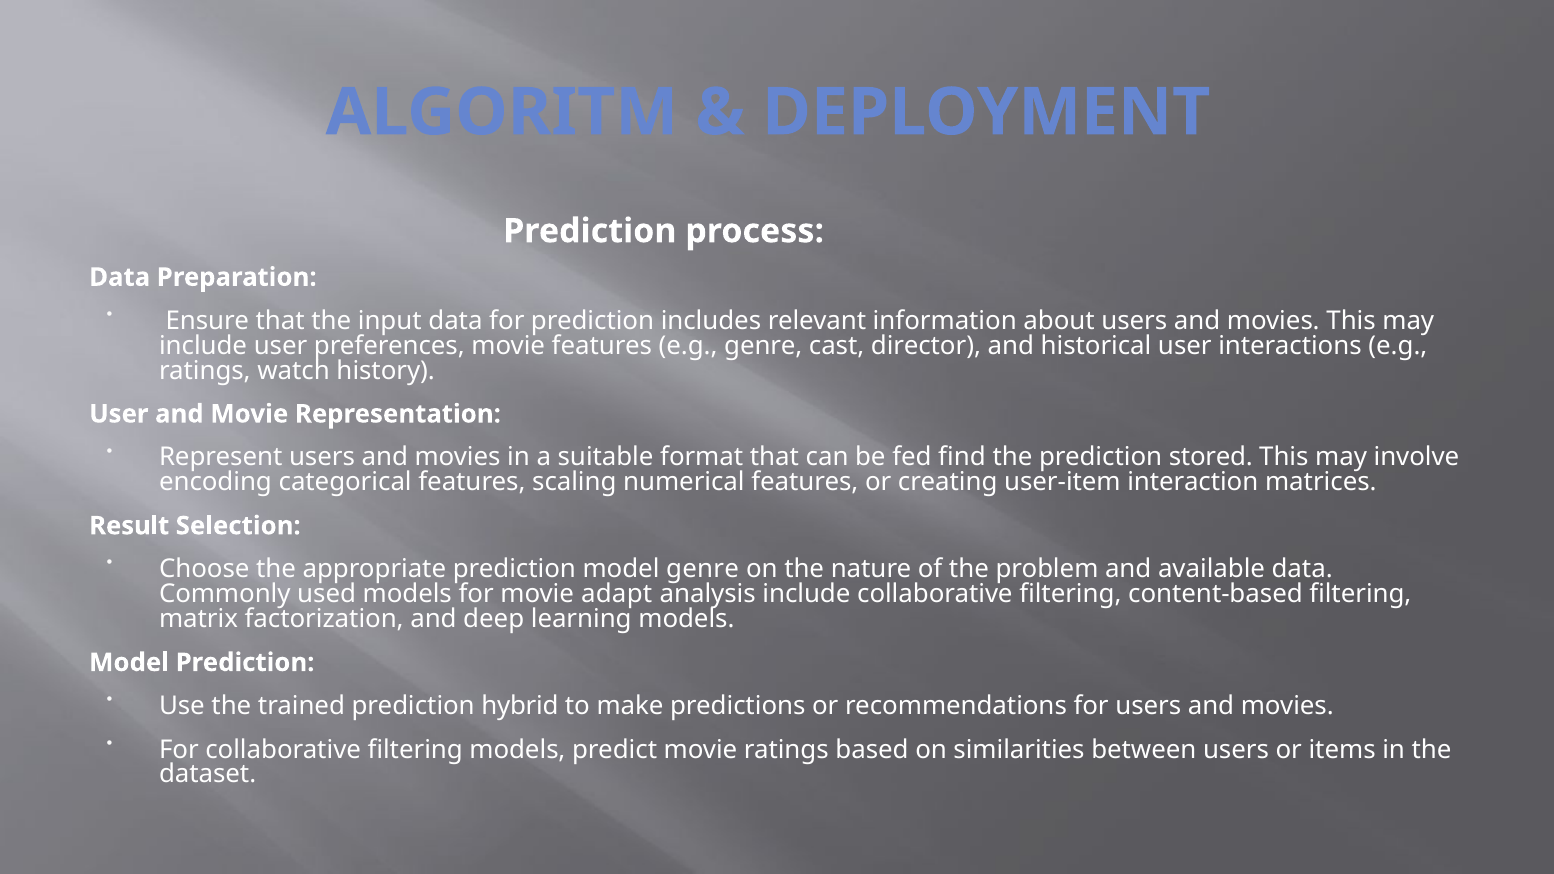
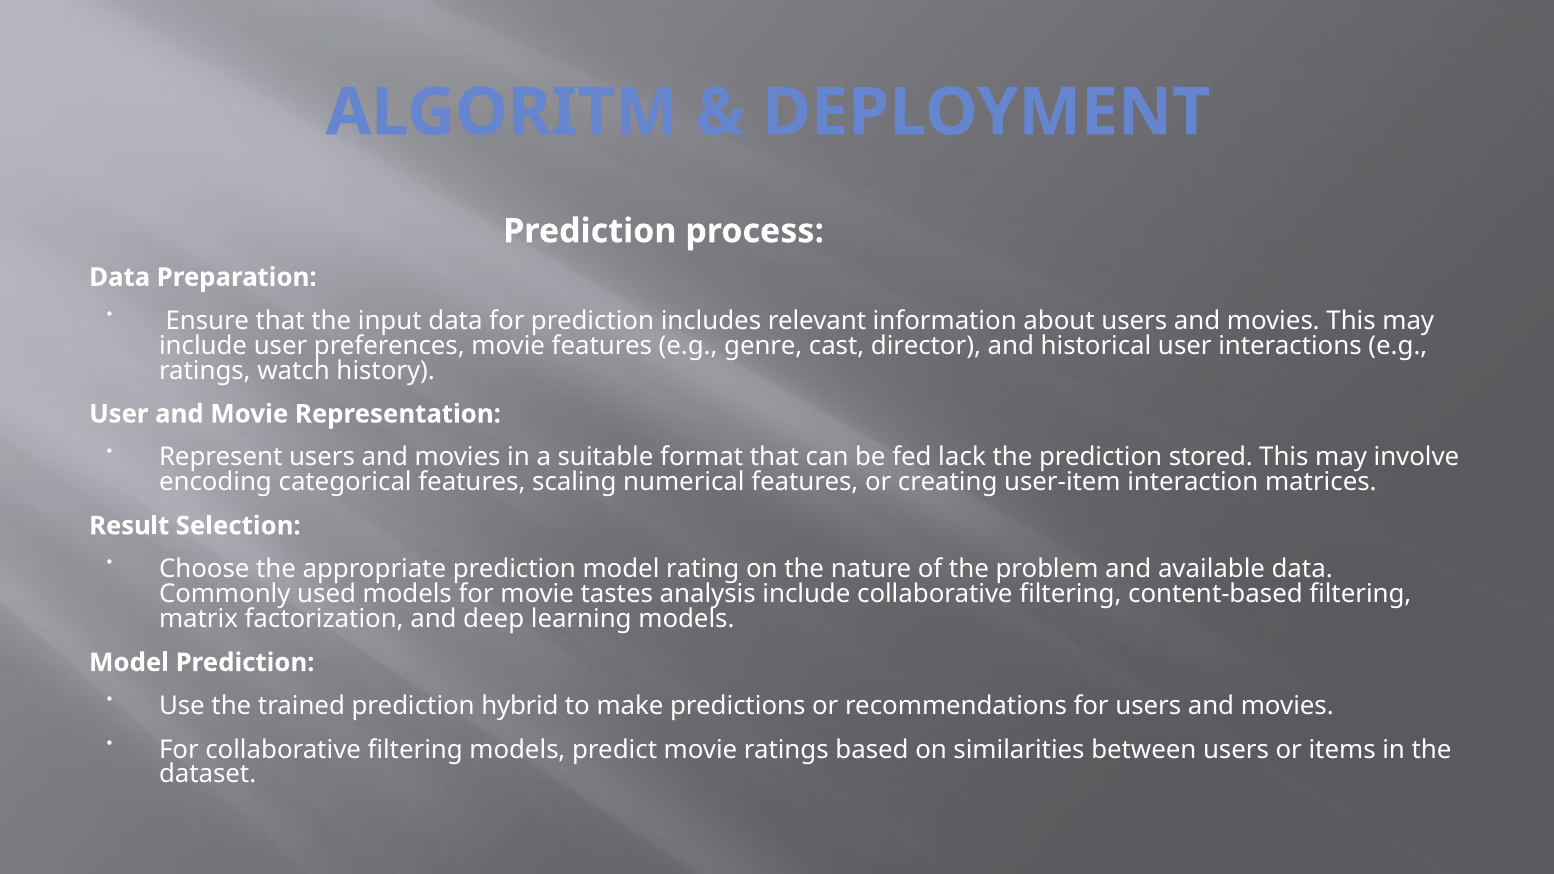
find: find -> lack (962, 458)
model genre: genre -> rating (703, 569)
adapt: adapt -> tastes (617, 594)
